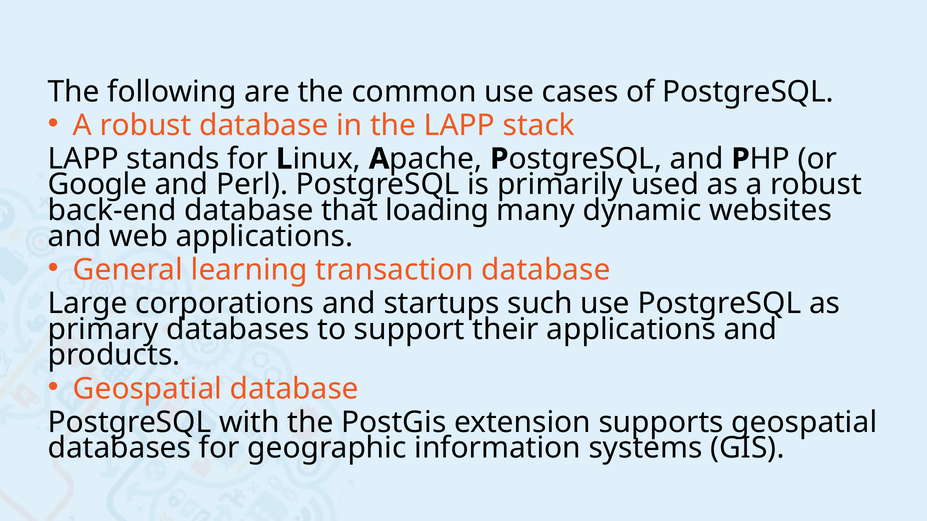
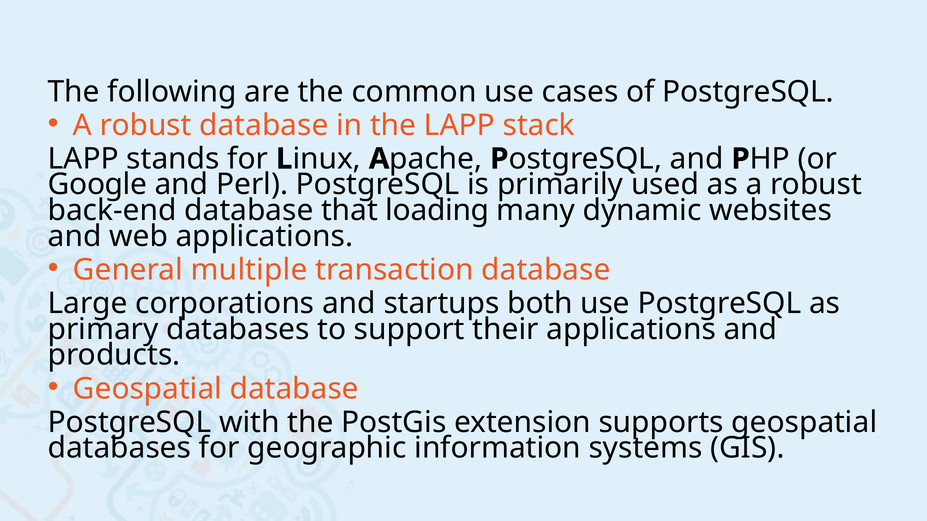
learning: learning -> multiple (249, 270)
such: such -> both (540, 304)
